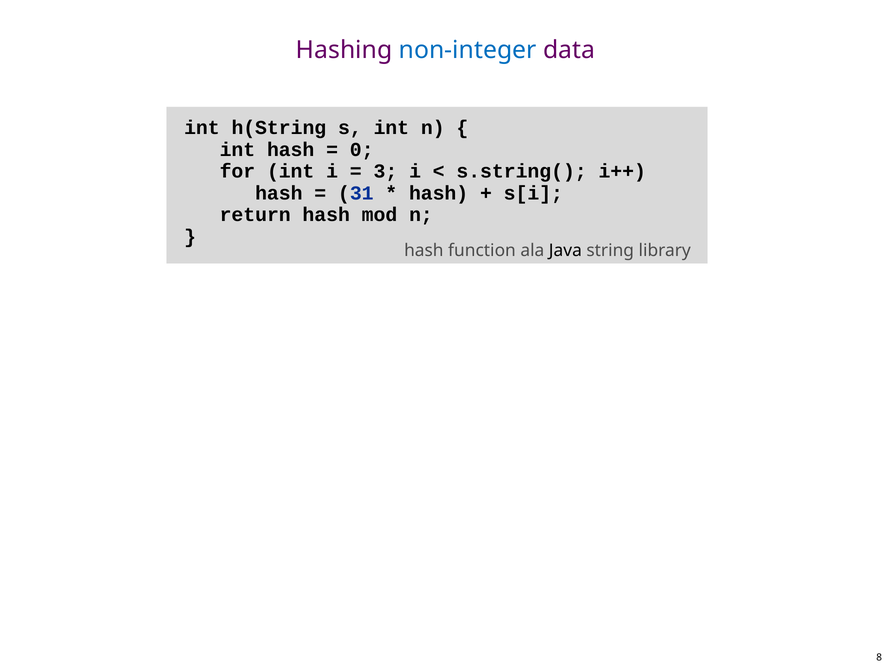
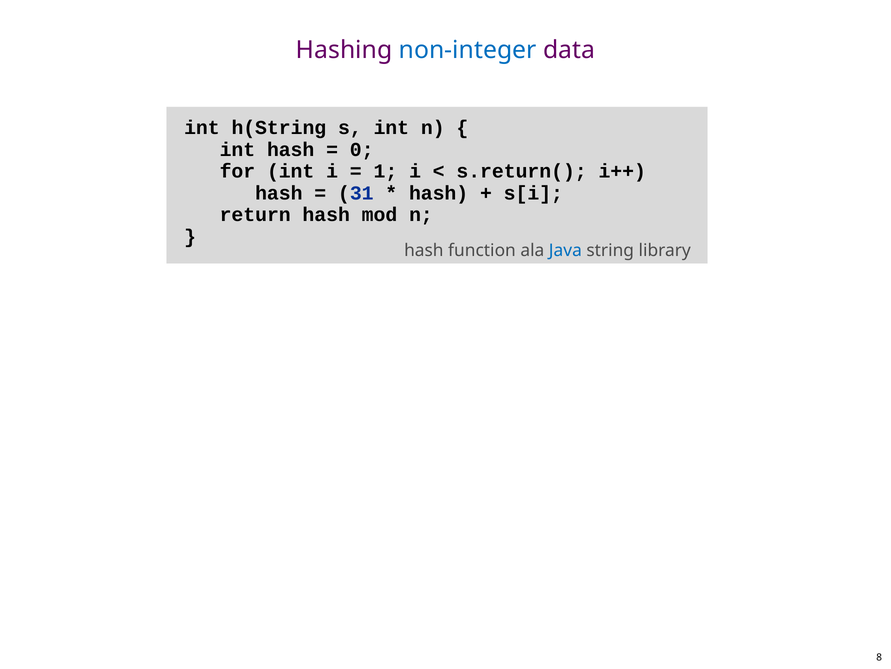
3: 3 -> 1 (385, 171)
s.string(: s.string( -> s.return( (522, 171)
Java colour: black -> blue (565, 250)
